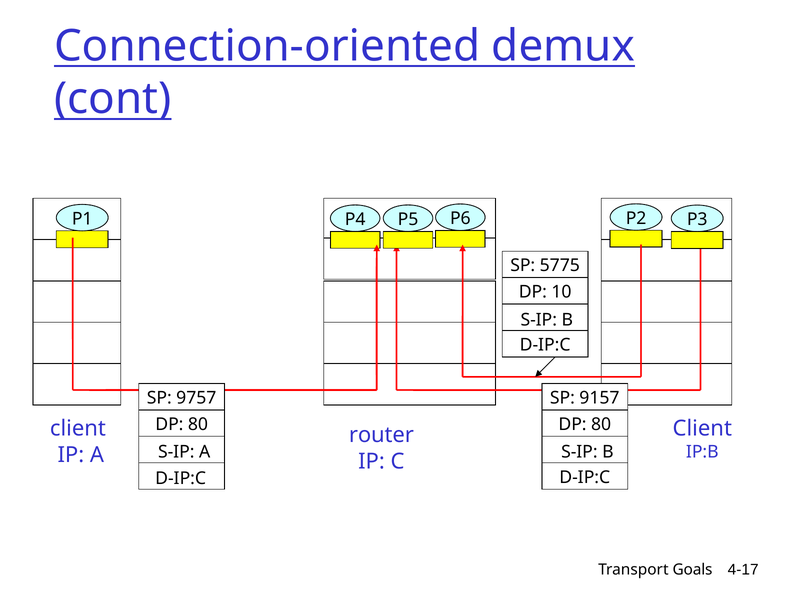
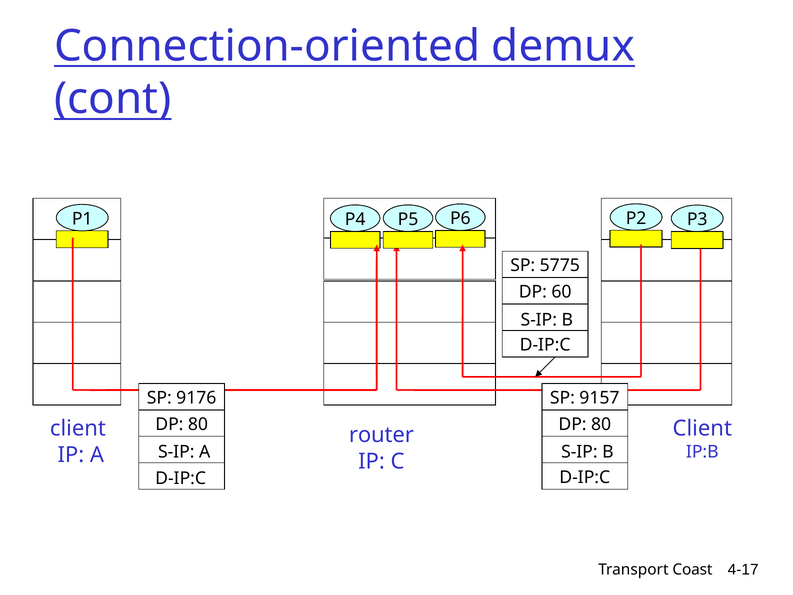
10: 10 -> 60 (561, 292)
9757: 9757 -> 9176 (196, 398)
Goals: Goals -> Coast (693, 569)
